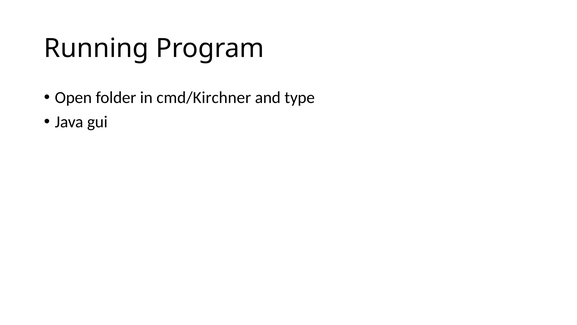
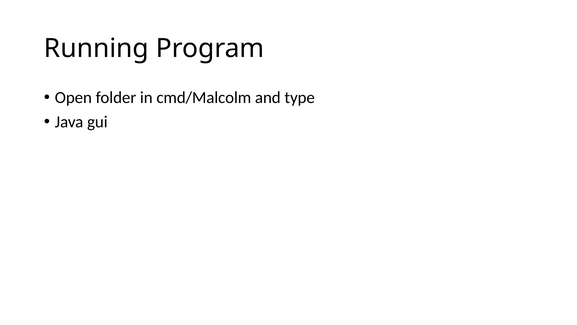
cmd/Kirchner: cmd/Kirchner -> cmd/Malcolm (204, 98)
